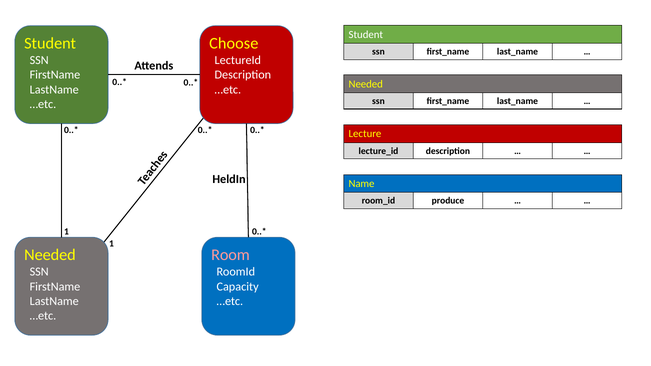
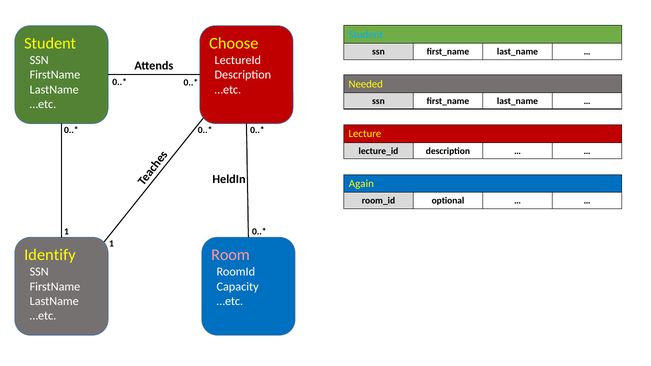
Student colour: white -> light blue (366, 34)
Name: Name -> Again (361, 184)
produce: produce -> optional (448, 201)
Needed: Needed -> Identify (50, 255)
